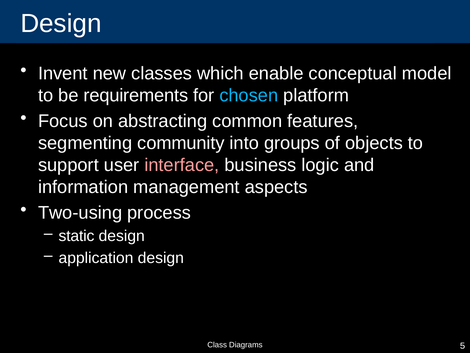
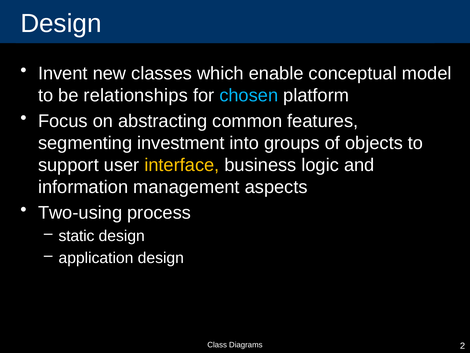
requirements: requirements -> relationships (136, 95)
community: community -> investment (181, 143)
interface colour: pink -> yellow (182, 165)
5: 5 -> 2 (463, 345)
